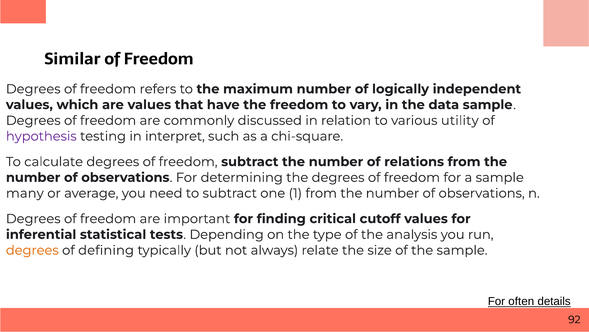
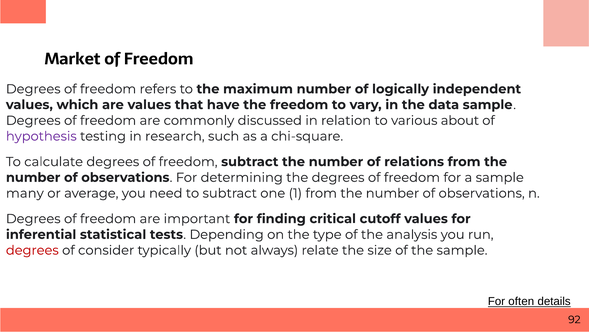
Similar: Similar -> Market (73, 59)
utility: utility -> about (460, 120)
interpret: interpret -> research (175, 136)
degrees colour: orange -> red (32, 250)
defining: defining -> consider (106, 250)
